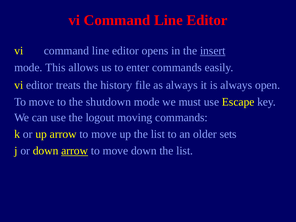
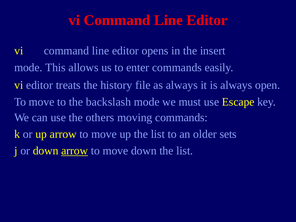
insert underline: present -> none (213, 51)
shutdown: shutdown -> backslash (108, 102)
logout: logout -> others (100, 118)
